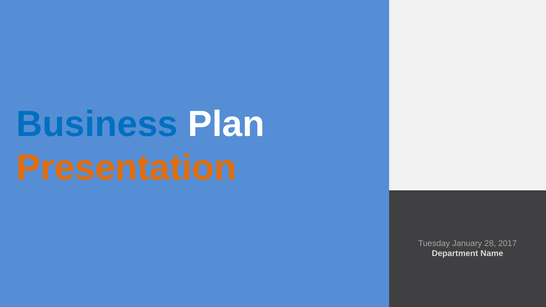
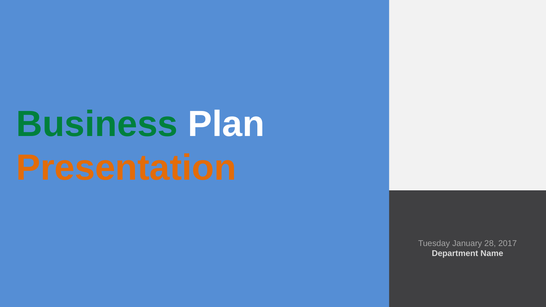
Business colour: blue -> green (97, 124)
